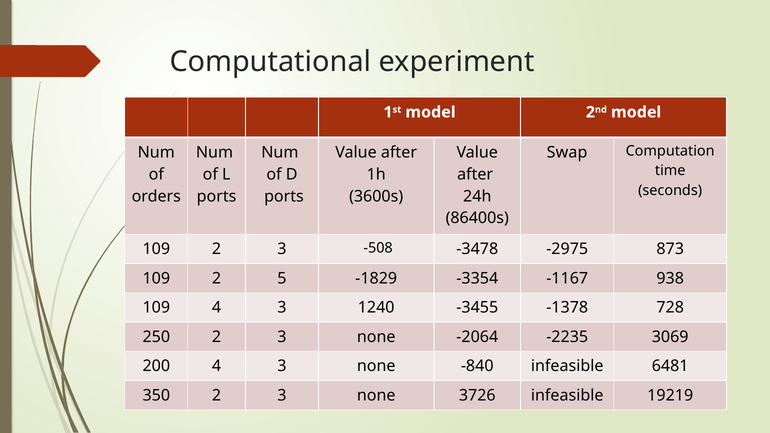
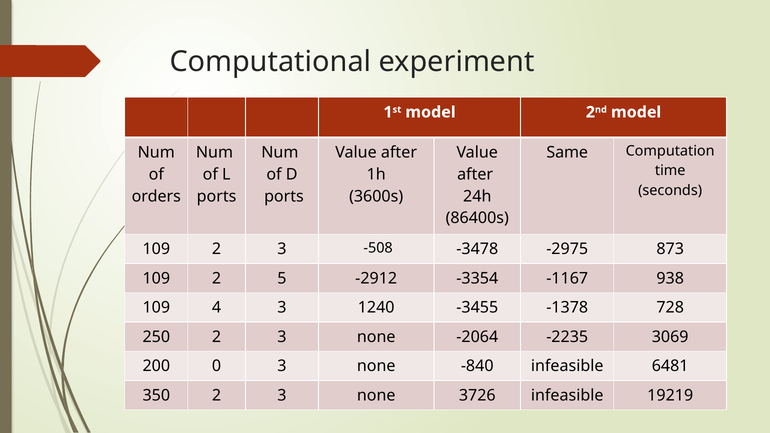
Swap: Swap -> Same (567, 152)
-1829: -1829 -> -2912 (376, 278)
200 4: 4 -> 0 (217, 366)
